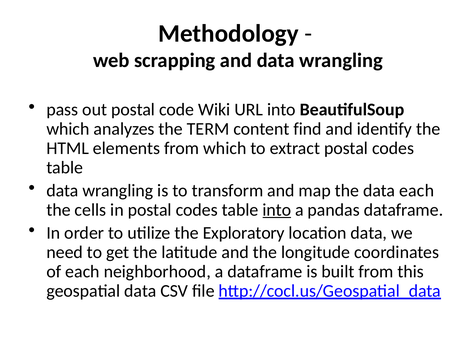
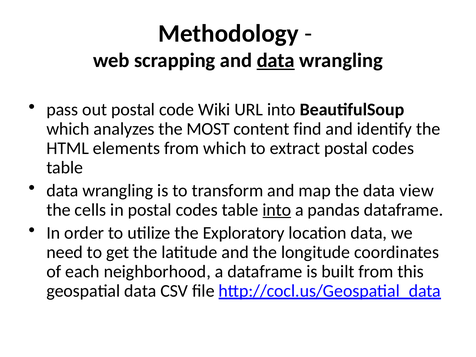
data underline: none -> present (276, 61)
TERM: TERM -> MOST (208, 129)
data each: each -> view (417, 191)
